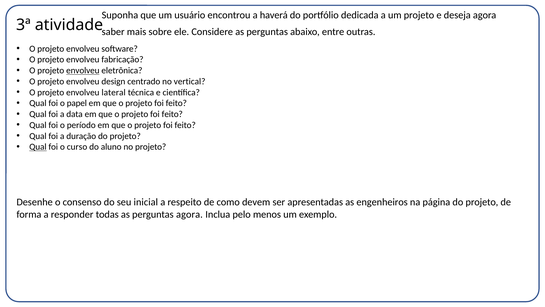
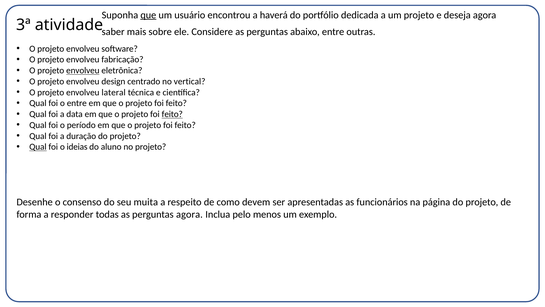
que underline: none -> present (148, 15)
o papel: papel -> entre (77, 103)
feito underline: none -> present (172, 114)
curso: curso -> ideias (77, 147)
inicial: inicial -> muita (146, 202)
engenheiros: engenheiros -> funcionários (382, 202)
